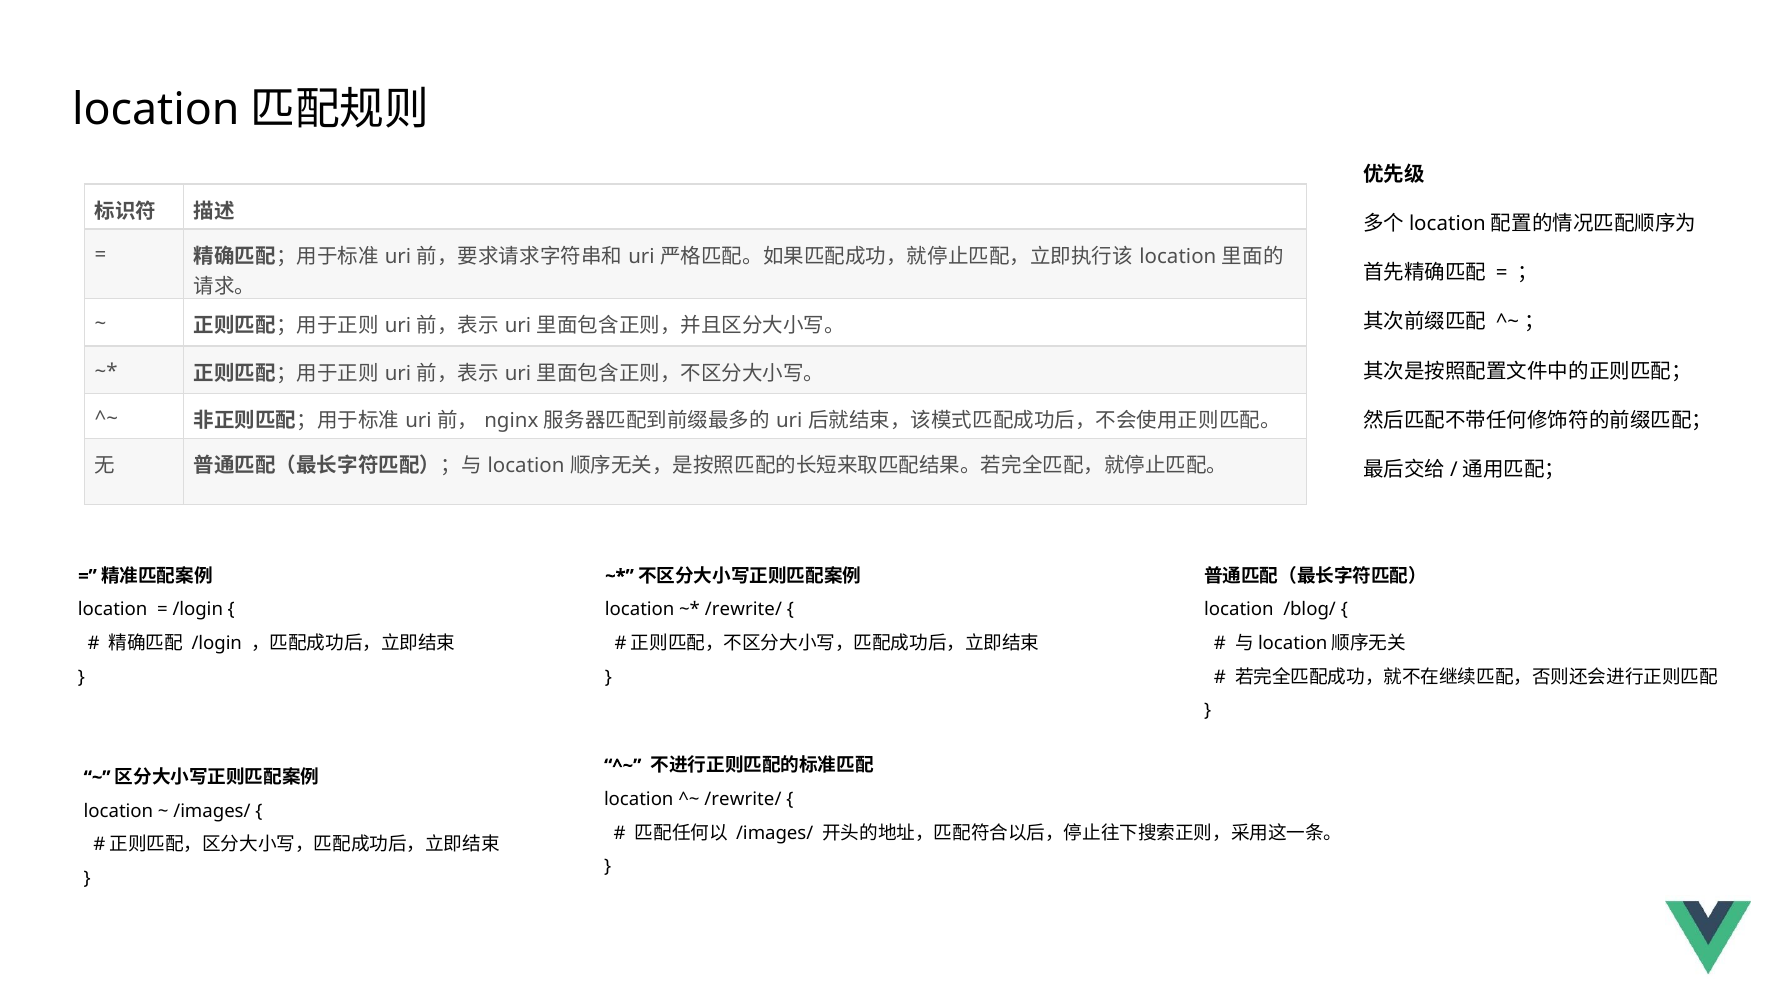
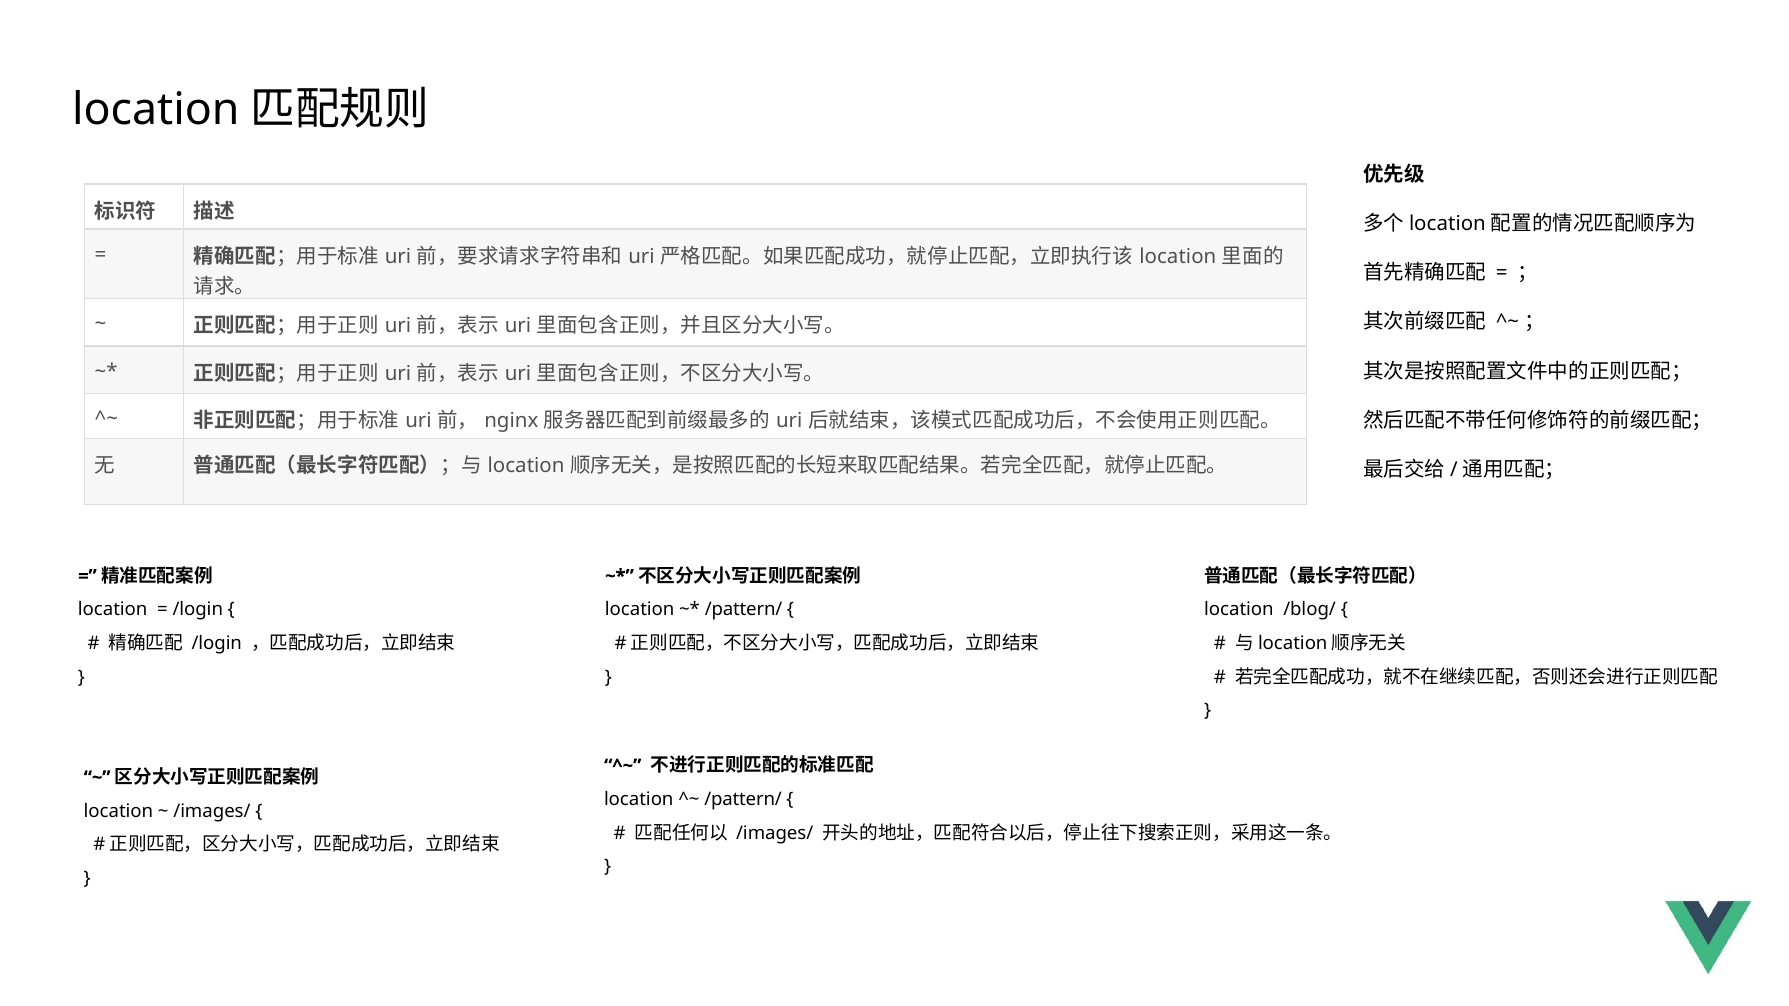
/rewrite/: /rewrite/ -> /pattern/ (744, 610)
/rewrite/: /rewrite/ -> /pattern/ (743, 800)
